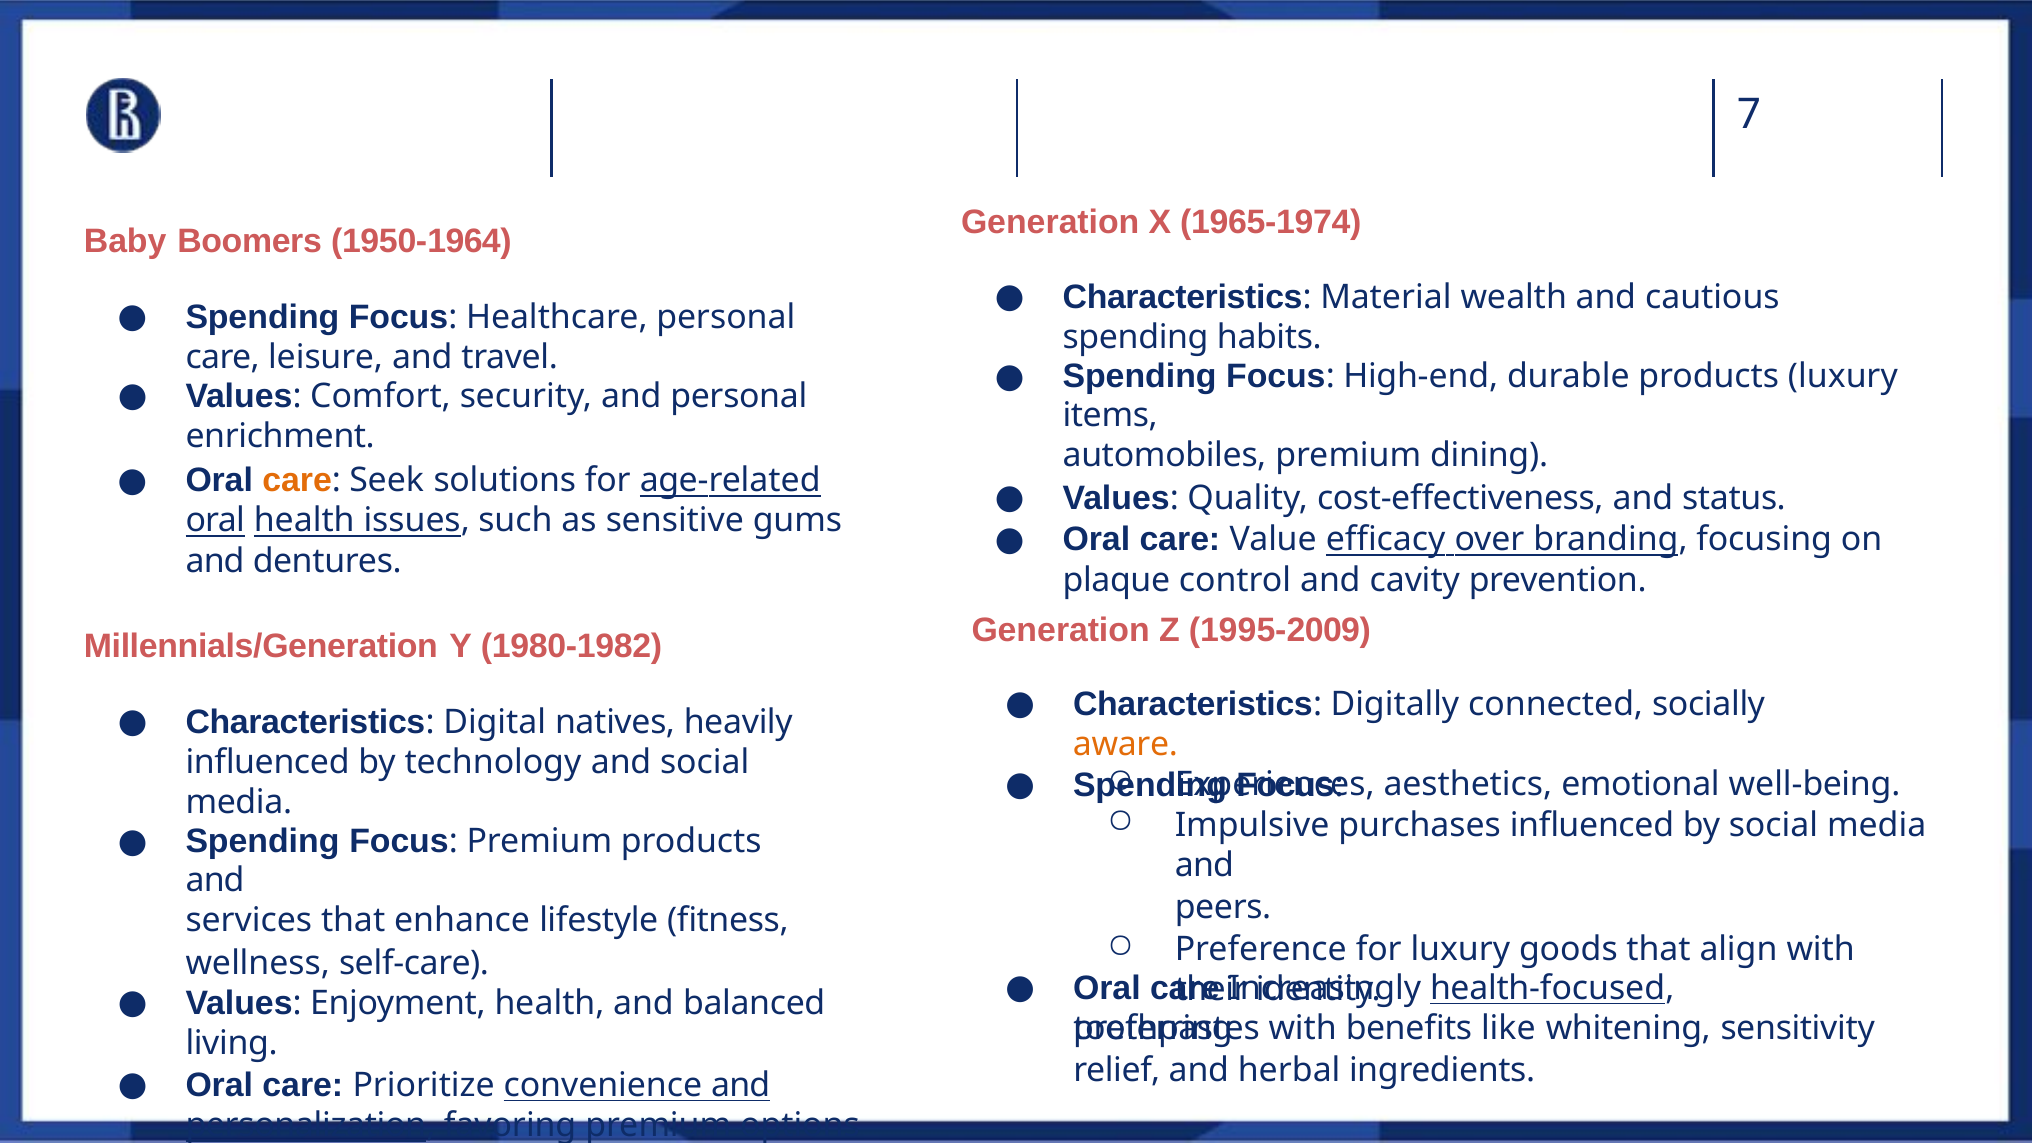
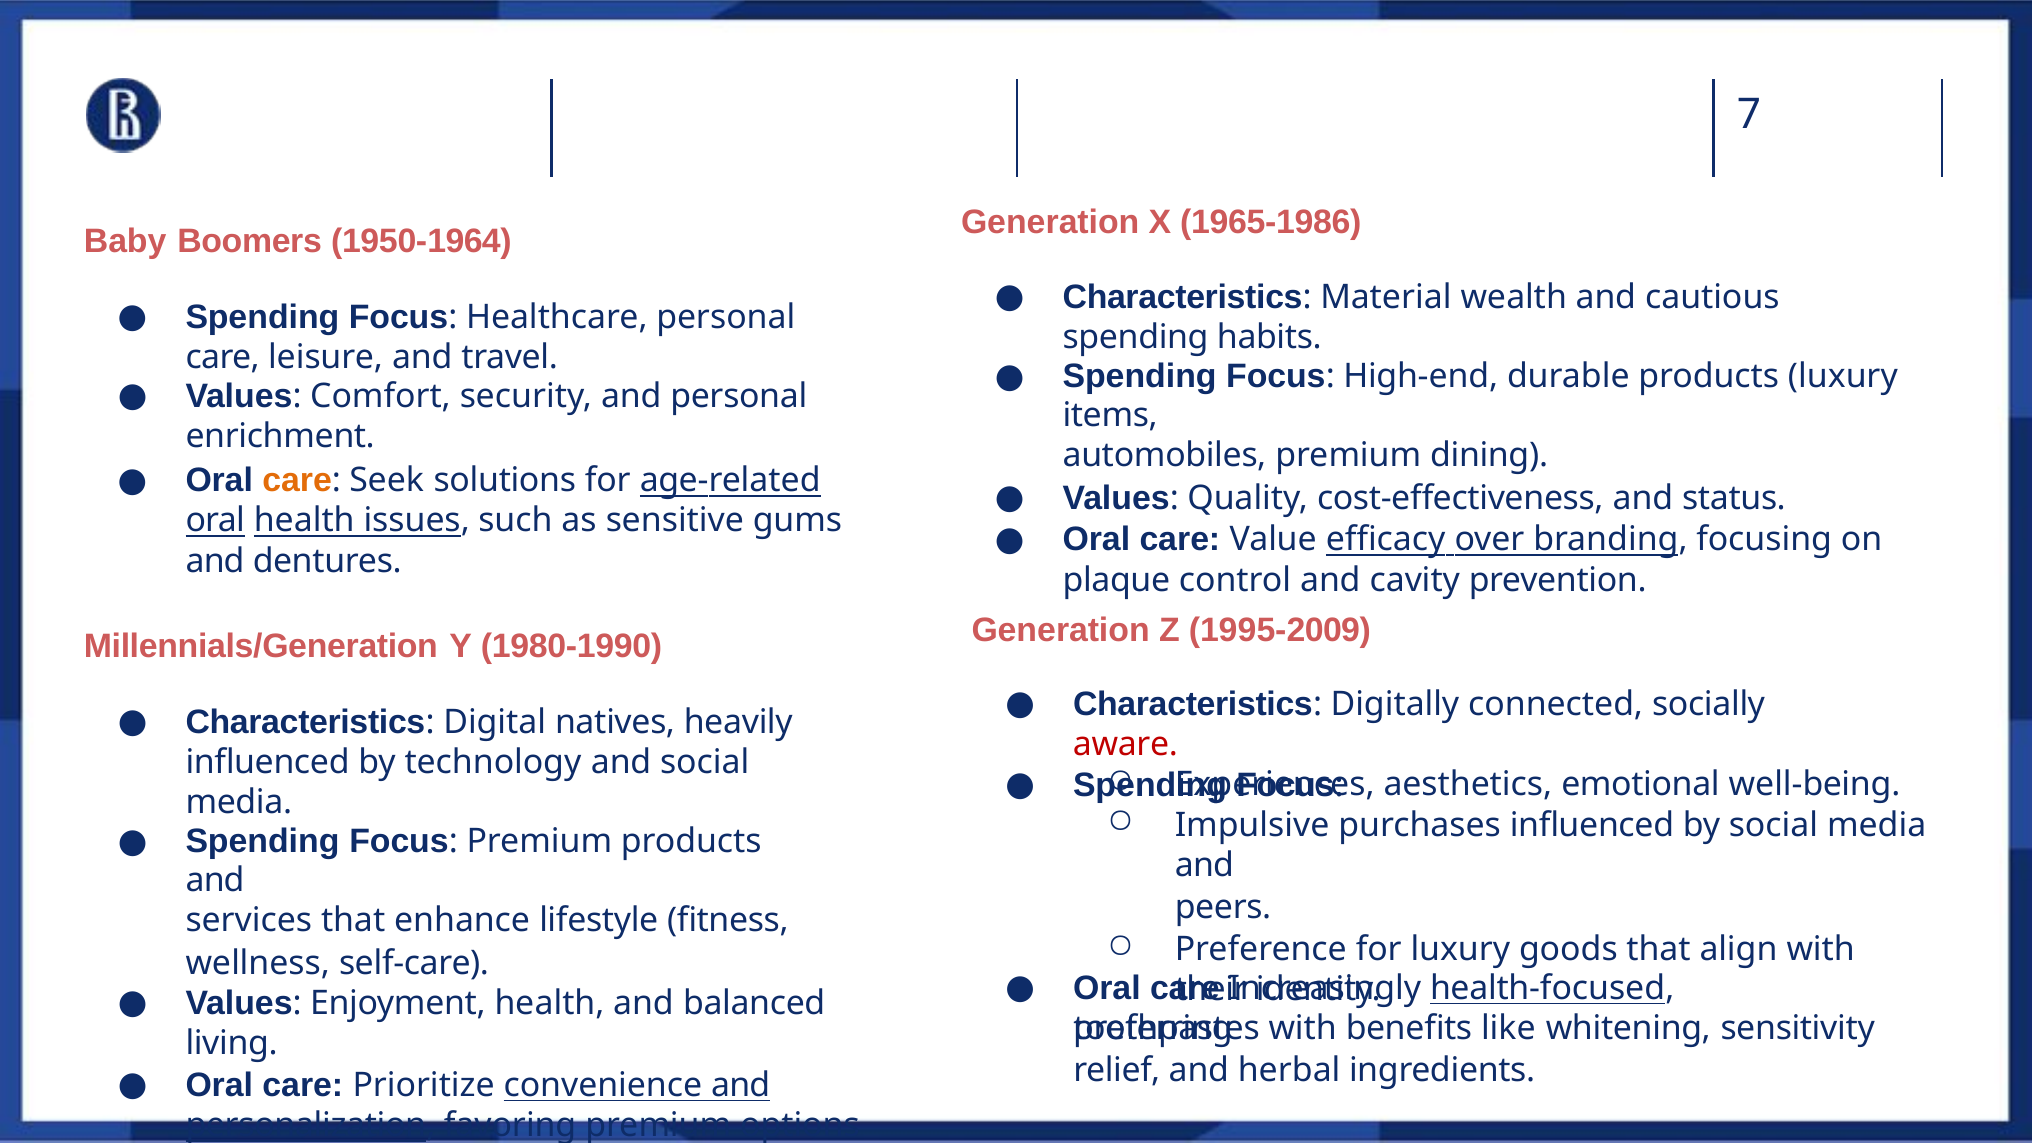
1965-1974: 1965-1974 -> 1965-1986 (1271, 222)
1980-1982: 1980-1982 -> 1980-1990 (572, 647)
aware colour: orange -> red (1125, 744)
